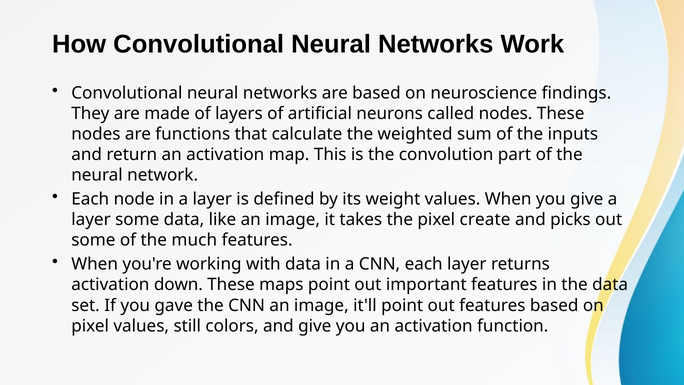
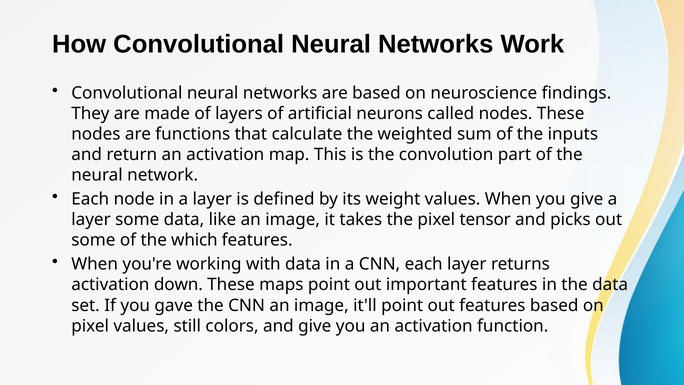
create: create -> tensor (485, 220)
much: much -> which (194, 240)
